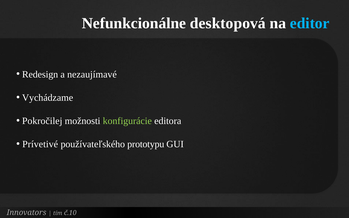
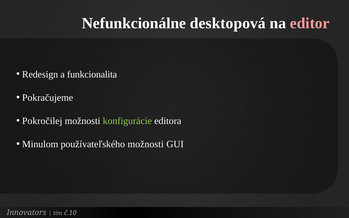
editor colour: light blue -> pink (310, 23)
nezaujímavé: nezaujímavé -> funkcionalita (92, 74)
Vychádzame: Vychádzame -> Pokračujeme (48, 98)
Prívetivé: Prívetivé -> Minulom (40, 144)
používateľského prototypu: prototypu -> možnosti (146, 144)
